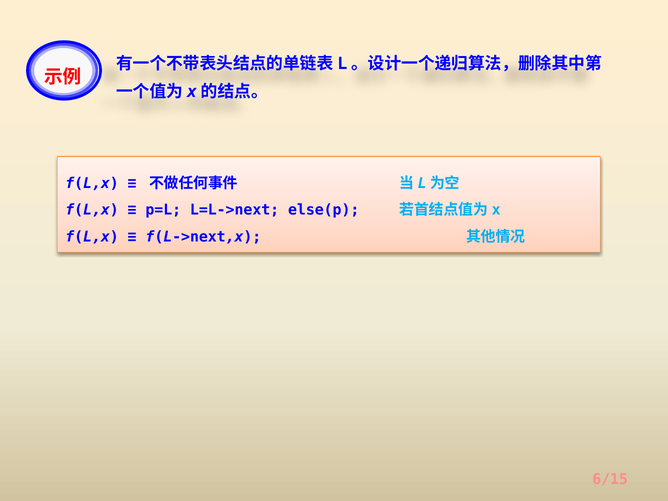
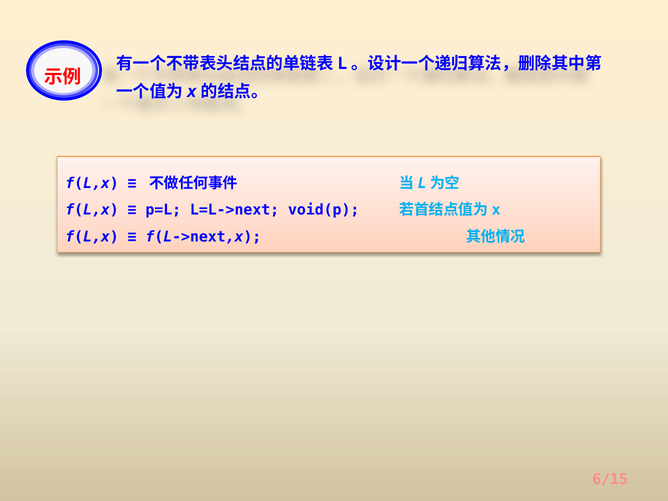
else(p: else(p -> void(p (324, 210)
